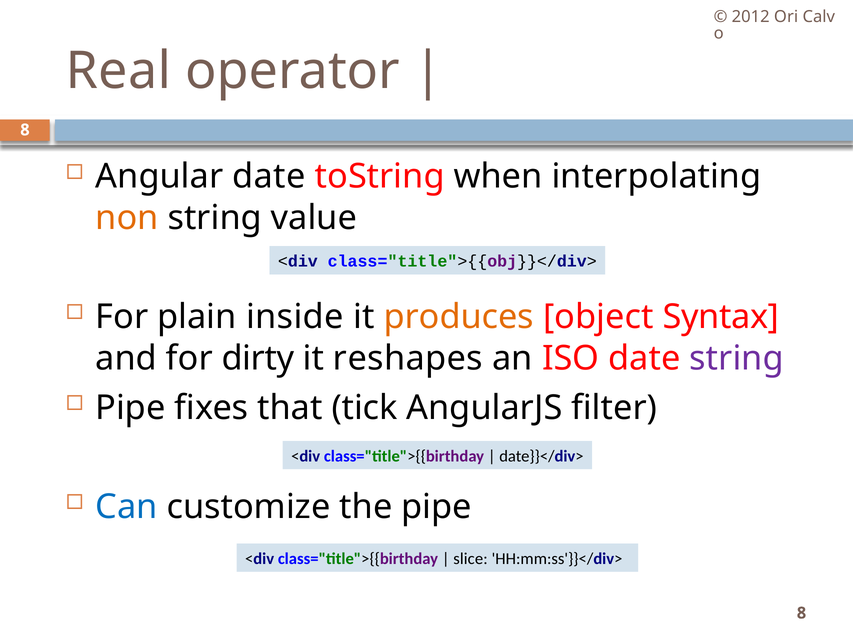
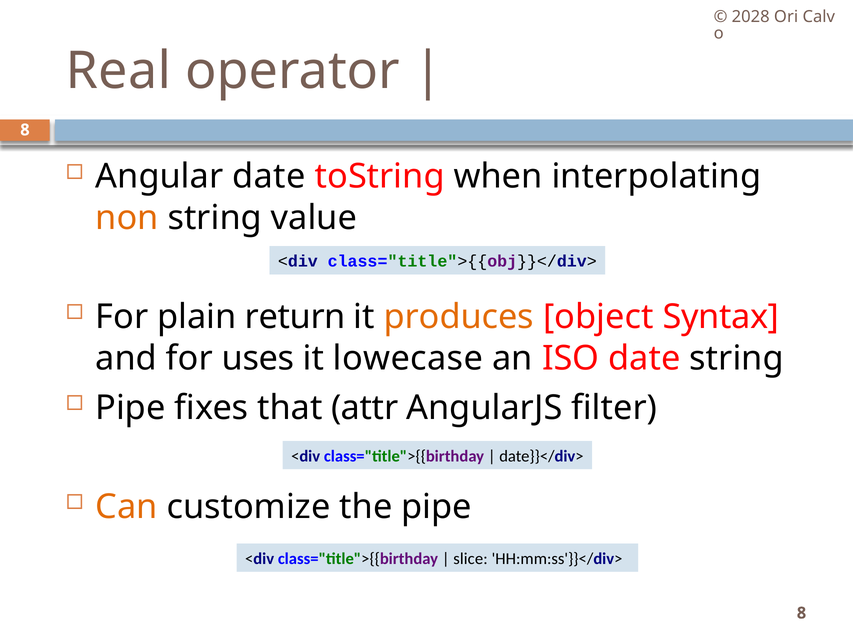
2012: 2012 -> 2028 (751, 17)
inside: inside -> return (295, 317)
dirty: dirty -> uses (258, 358)
reshapes: reshapes -> lowecase (408, 358)
string colour: purple -> black (737, 358)
tick: tick -> attr (365, 408)
Can colour: blue -> orange (126, 507)
